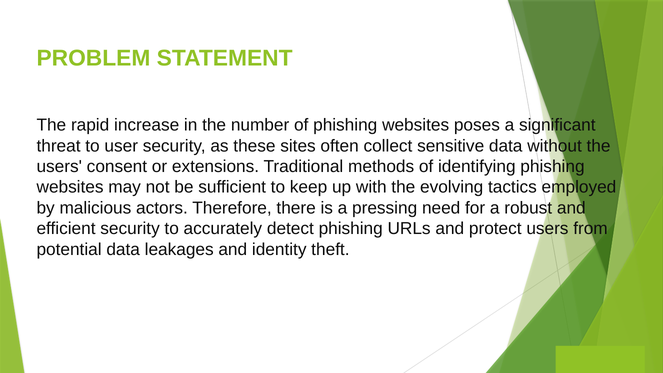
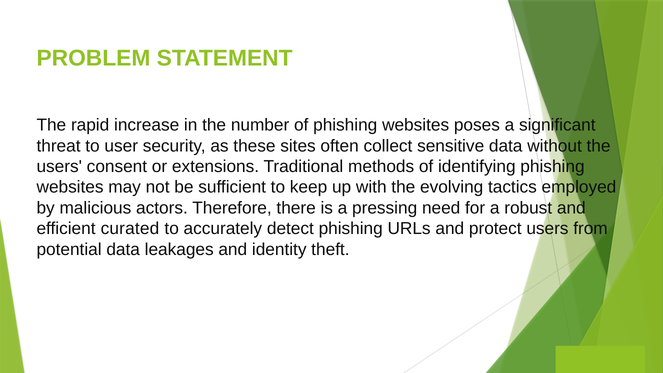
efficient security: security -> curated (130, 229)
